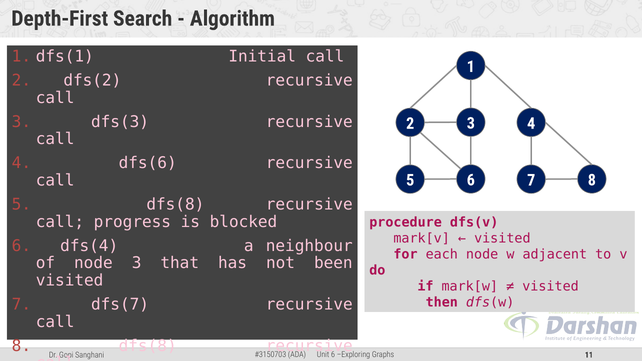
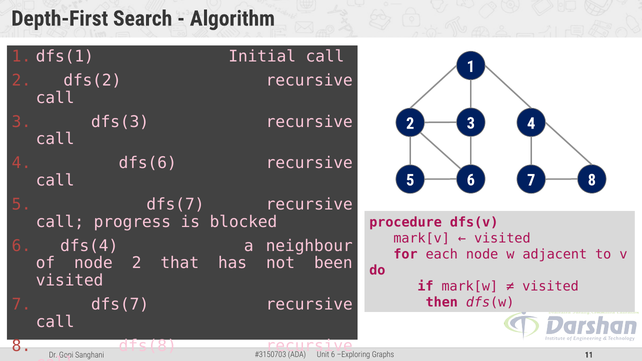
5 dfs(8: dfs(8 -> dfs(7 (175, 204)
node 3: 3 -> 2 (137, 263)
